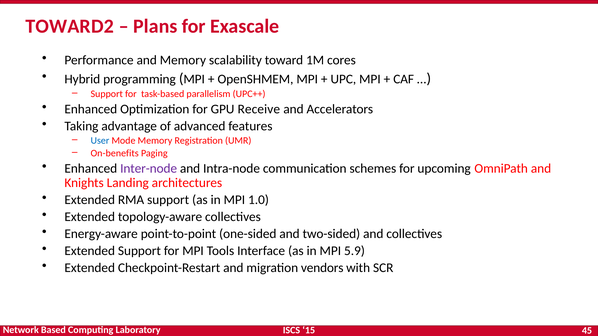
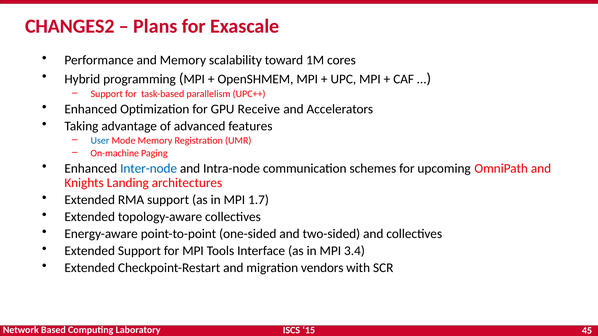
TOWARD2: TOWARD2 -> CHANGES2 (70, 26)
On-benefits: On-benefits -> On-machine (115, 154)
Inter-node colour: purple -> blue (149, 169)
1.0: 1.0 -> 1.7 (258, 200)
5.9: 5.9 -> 3.4 (354, 251)
